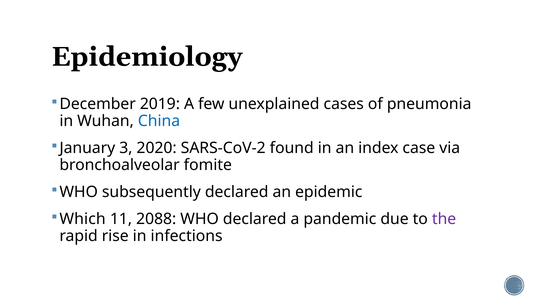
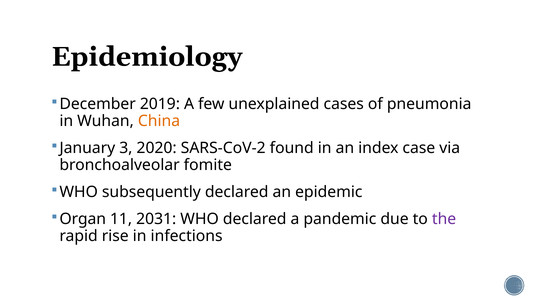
China colour: blue -> orange (159, 121)
Which: Which -> Organ (83, 219)
2088: 2088 -> 2031 (156, 219)
